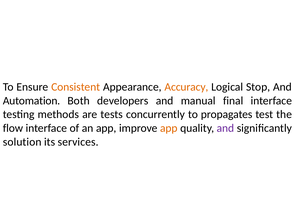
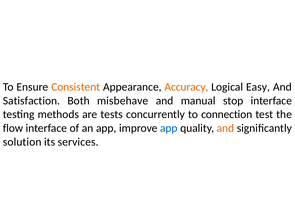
Stop: Stop -> Easy (258, 87)
Automation: Automation -> Satisfaction (31, 101)
developers: developers -> misbehave (123, 101)
final: final -> stop (233, 101)
propagates: propagates -> connection (227, 115)
app colour: orange -> blue (169, 128)
and colour: purple -> orange (225, 128)
